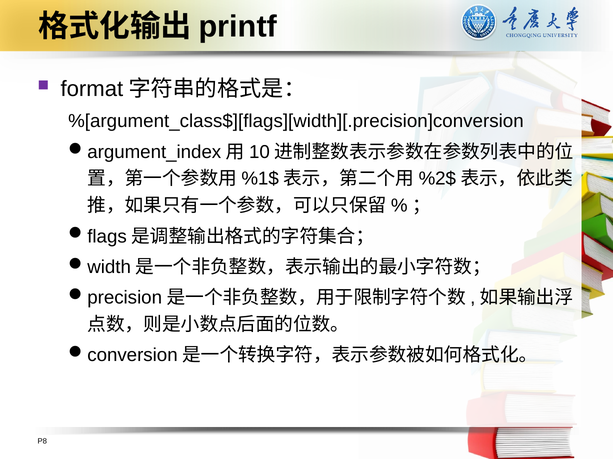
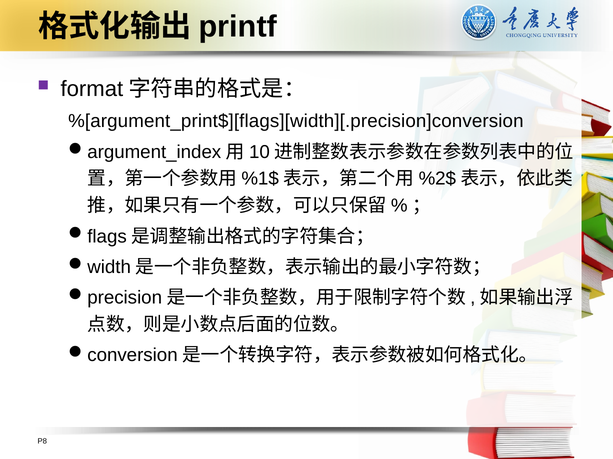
%[argument_class$][flags][width][.precision]conversion: %[argument_class$][flags][width][.precision]conversion -> %[argument_print$][flags][width][.precision]conversion (296, 121)
